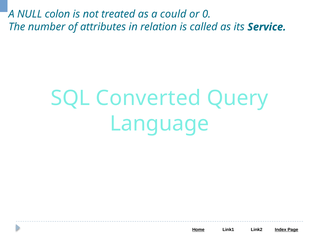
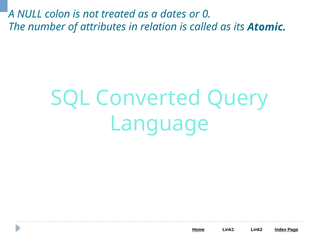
could: could -> dates (173, 14)
Service: Service -> Atomic (267, 27)
